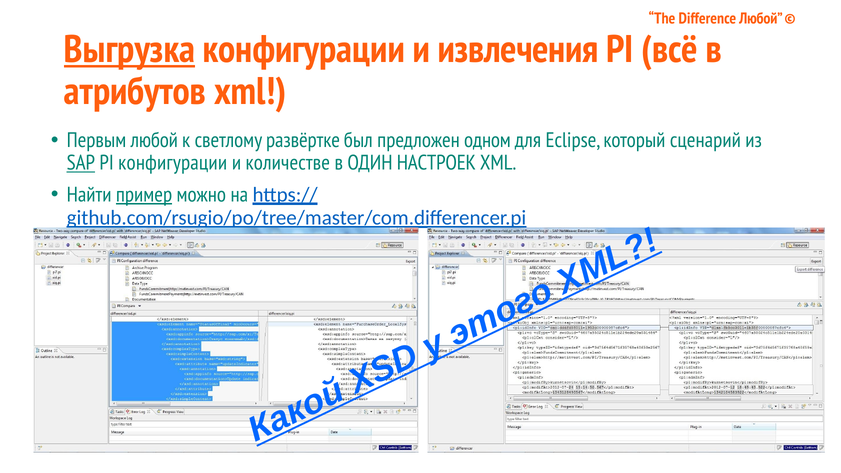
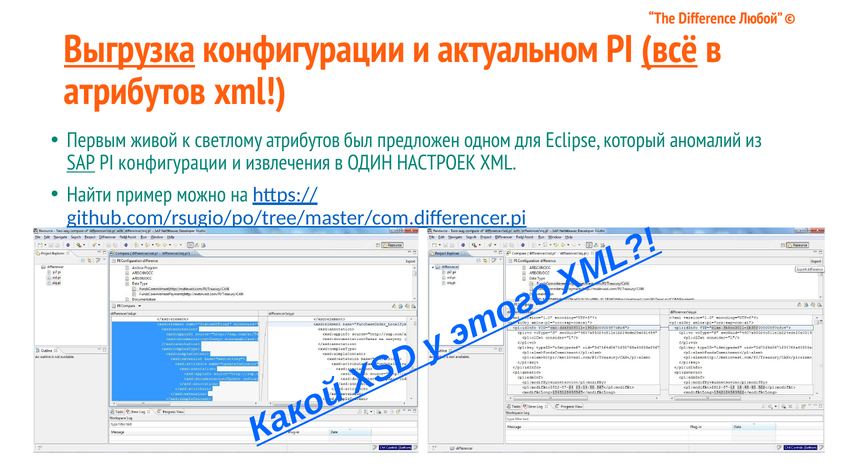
извлечения: извлечения -> актуальном (518, 50)
всё underline: none -> present (670, 50)
Первым любой: любой -> живой (154, 140)
светлому развёртке: развёртке -> атрибутов (303, 140)
сценарий: сценарий -> аномалий (706, 140)
количестве: количестве -> извлечения (288, 163)
пример underline: present -> none (144, 195)
